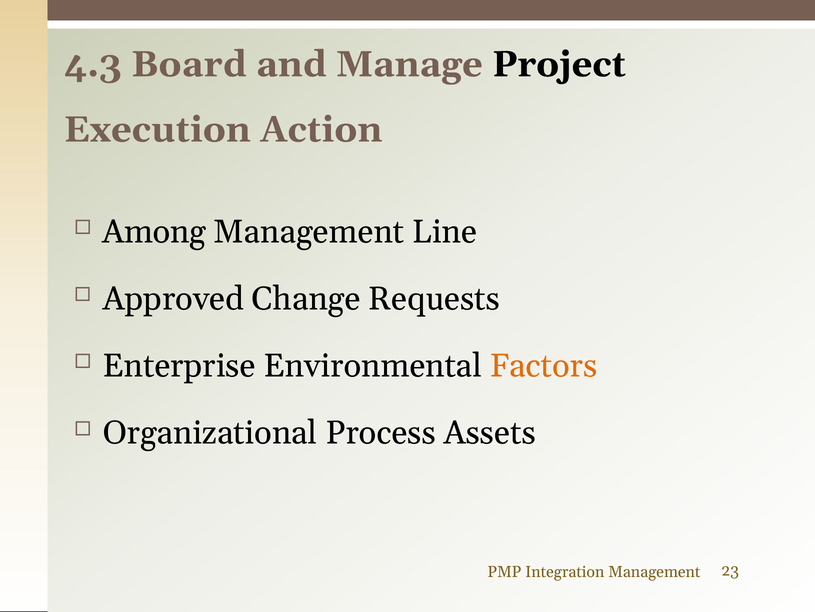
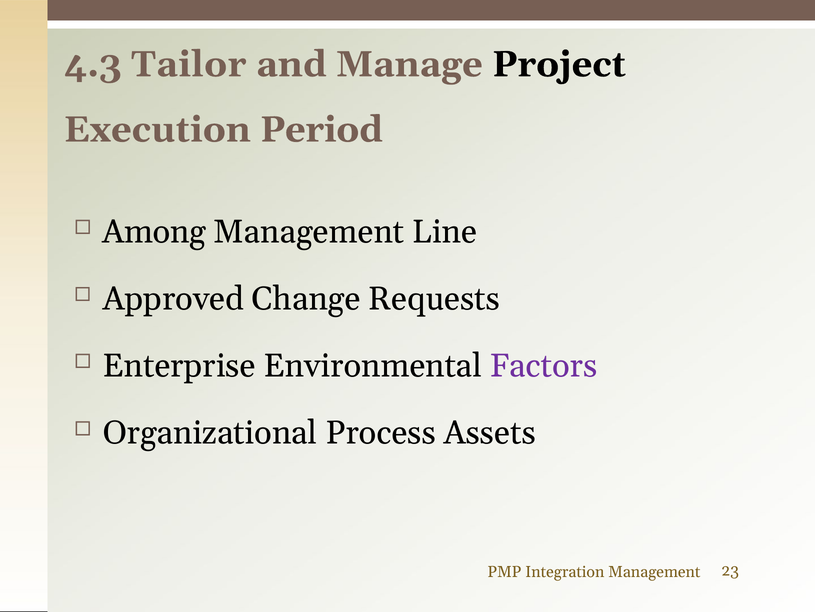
Board: Board -> Tailor (189, 64)
Action: Action -> Period (321, 129)
Factors colour: orange -> purple (544, 366)
